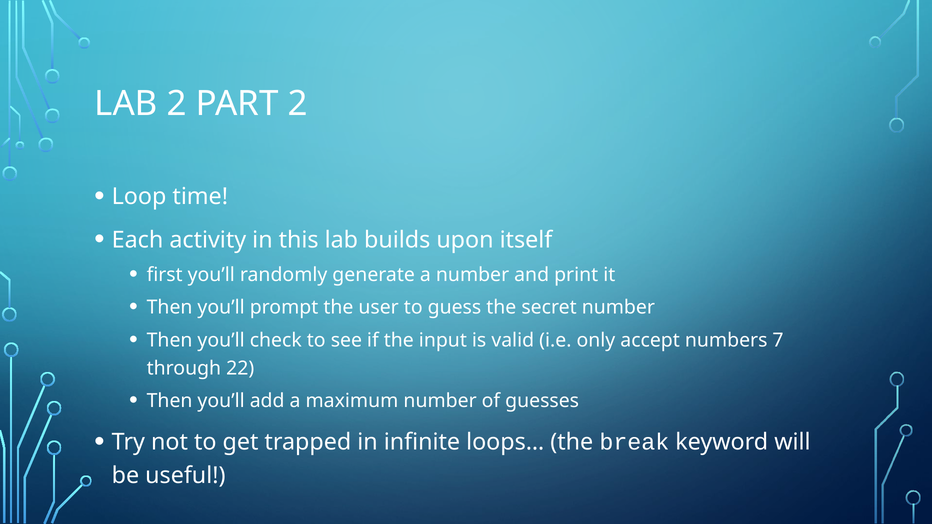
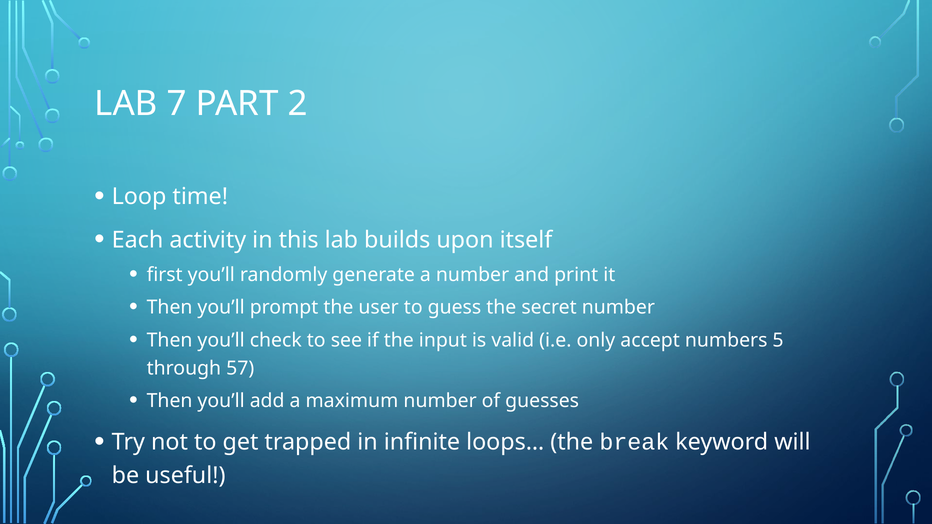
LAB 2: 2 -> 7 (177, 104)
7: 7 -> 5 (778, 340)
22: 22 -> 57 (240, 368)
